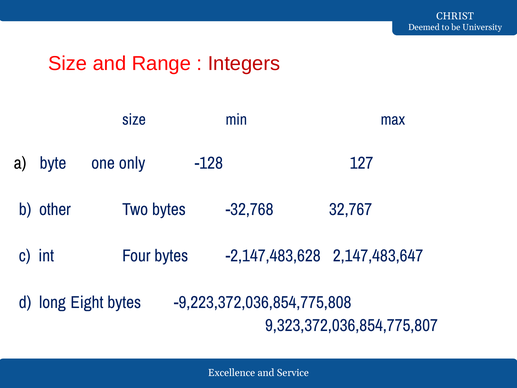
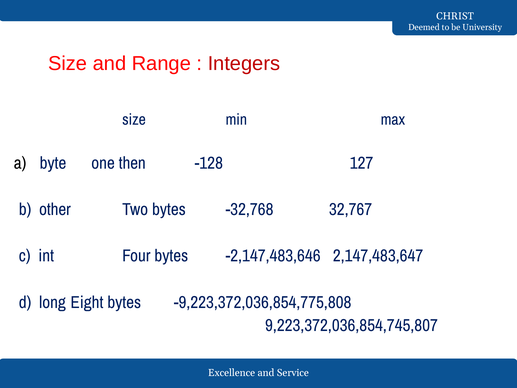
only: only -> then (132, 163)
-2,147,483,628: -2,147,483,628 -> -2,147,483,646 (273, 256)
9,323,372,036,854,775,807: 9,323,372,036,854,775,807 -> 9,223,372,036,854,745,807 (351, 325)
